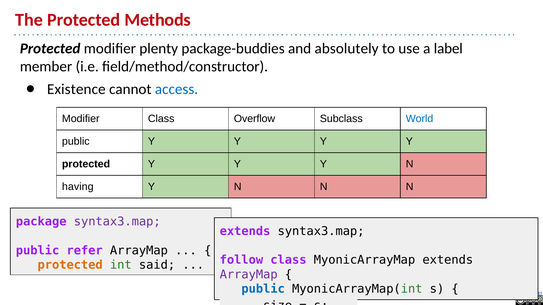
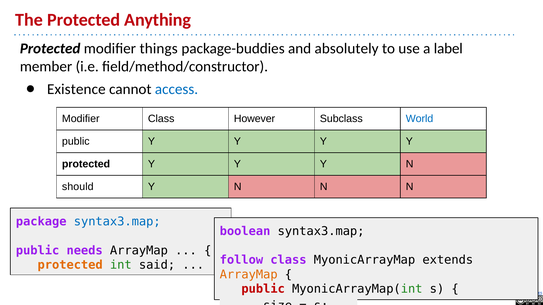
Methods: Methods -> Anything (158, 20)
plenty: plenty -> things (159, 49)
Overflow: Overflow -> However (254, 119)
having: having -> should (78, 187)
syntax3.map colour: purple -> blue (117, 222)
extends: extends -> boolean (245, 231)
refer: refer -> needs (85, 251)
ArrayMap colour: purple -> orange (249, 275)
public colour: blue -> red (263, 289)
